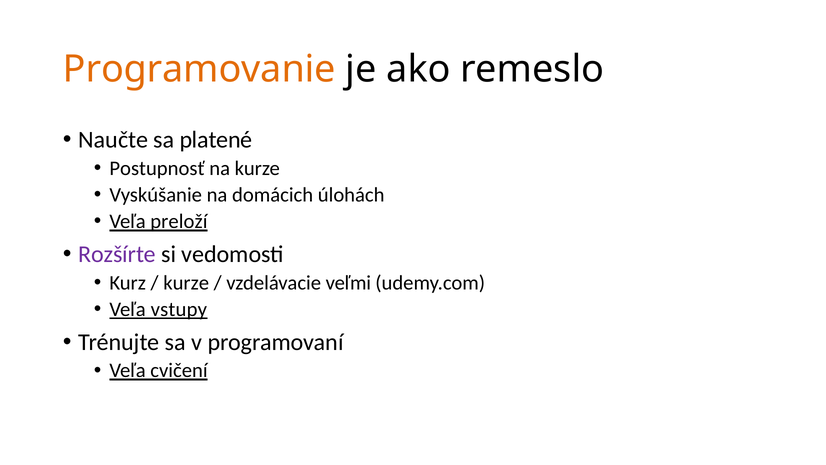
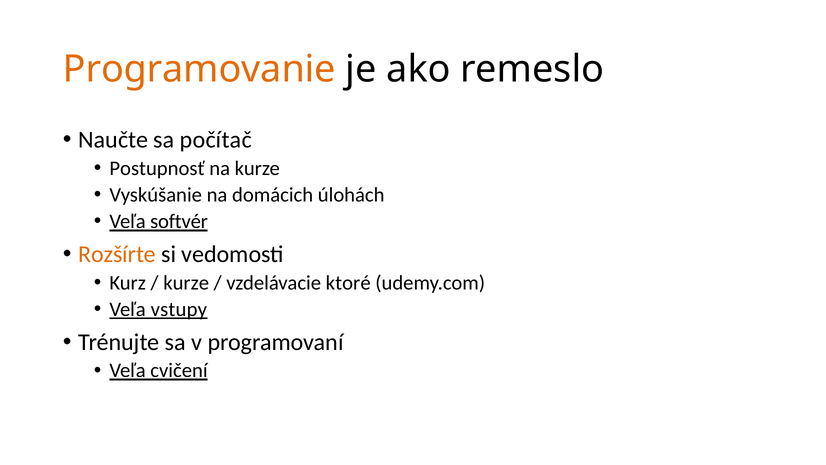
platené: platené -> počítač (216, 140)
preloží: preloží -> softvér (179, 221)
Rozšírte colour: purple -> orange (117, 254)
veľmi: veľmi -> ktoré (348, 283)
